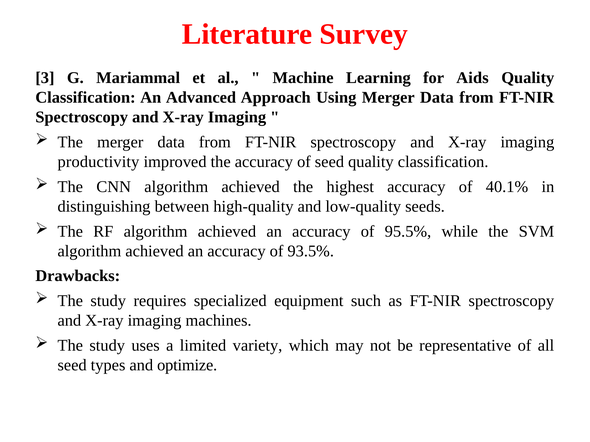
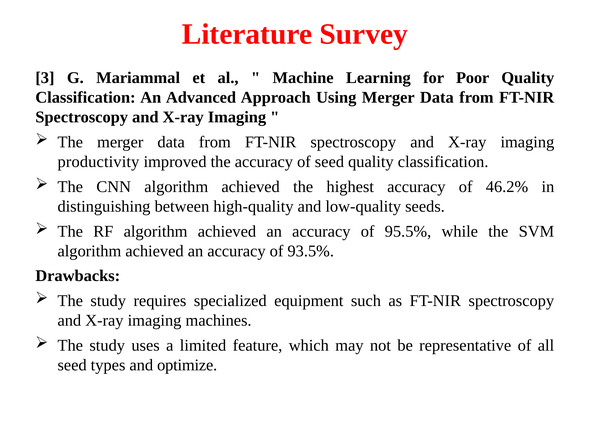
Aids: Aids -> Poor (473, 78)
40.1%: 40.1% -> 46.2% (507, 187)
variety: variety -> feature (258, 346)
